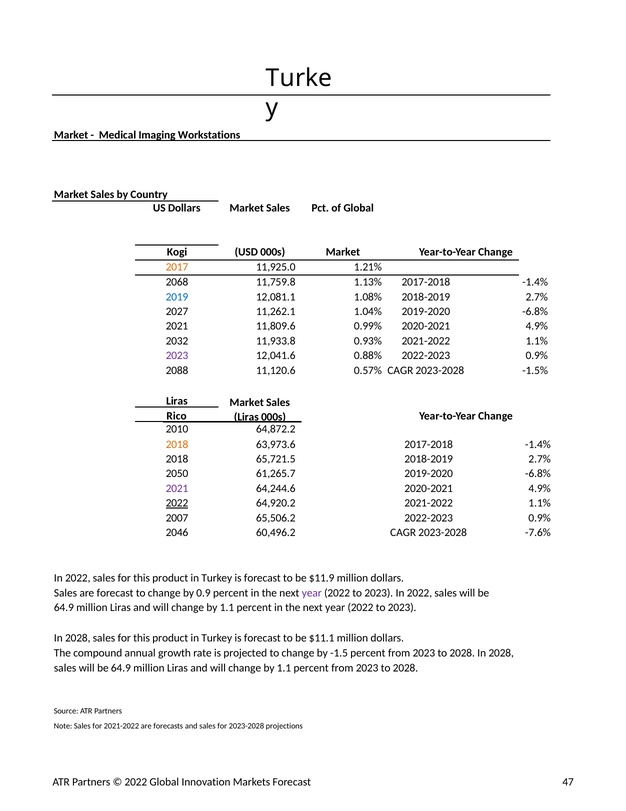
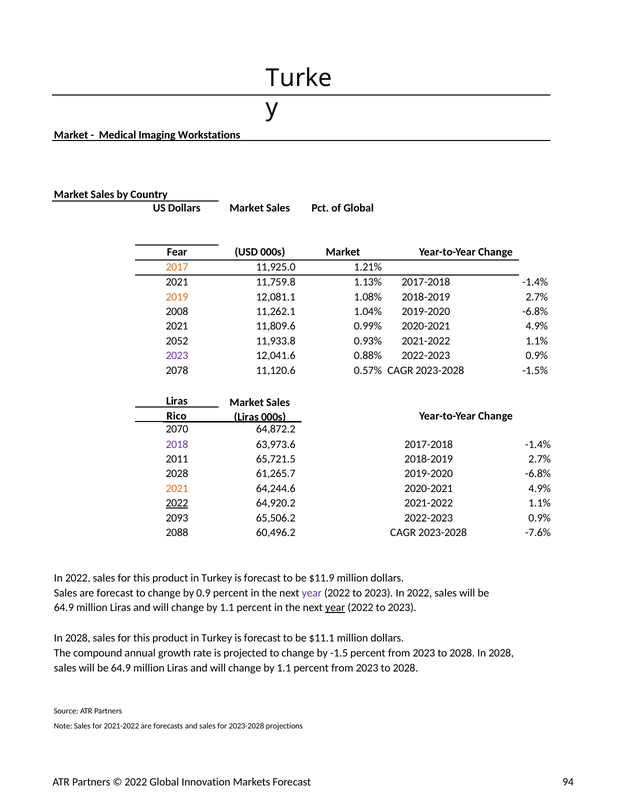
Kogi: Kogi -> Fear (177, 252)
2068: 2068 -> 2021 (177, 282)
2019 colour: blue -> orange (177, 296)
2027: 2027 -> 2008 (177, 311)
2032: 2032 -> 2052 (177, 341)
2088: 2088 -> 2078 (177, 370)
2010: 2010 -> 2070 (177, 429)
2018 colour: orange -> purple (177, 444)
2018: 2018 -> 2011 (177, 459)
2050: 2050 -> 2028 (177, 473)
2021 colour: purple -> orange (177, 488)
2007: 2007 -> 2093 (177, 517)
2046: 2046 -> 2088 (177, 532)
year underline: none -> present (335, 607)
47: 47 -> 94 (568, 781)
